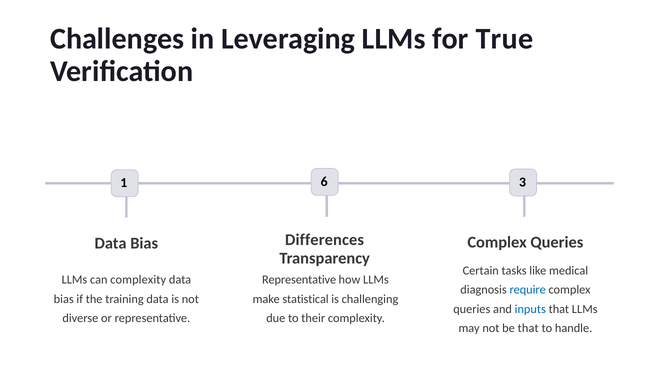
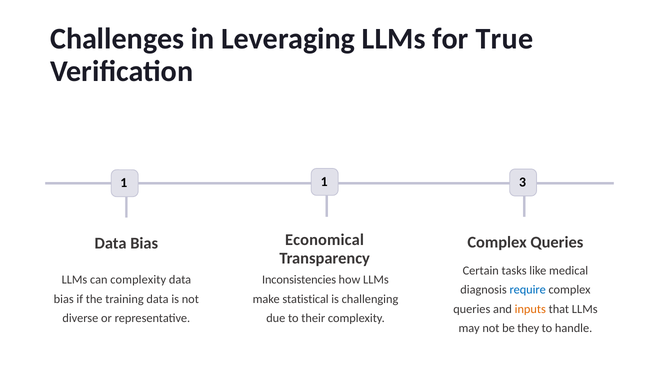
1 6: 6 -> 1 (324, 182)
Differences: Differences -> Economical (325, 240)
Representative: Representative -> Inconsistencies (299, 280)
inputs colour: blue -> orange (530, 310)
be that: that -> they (528, 329)
